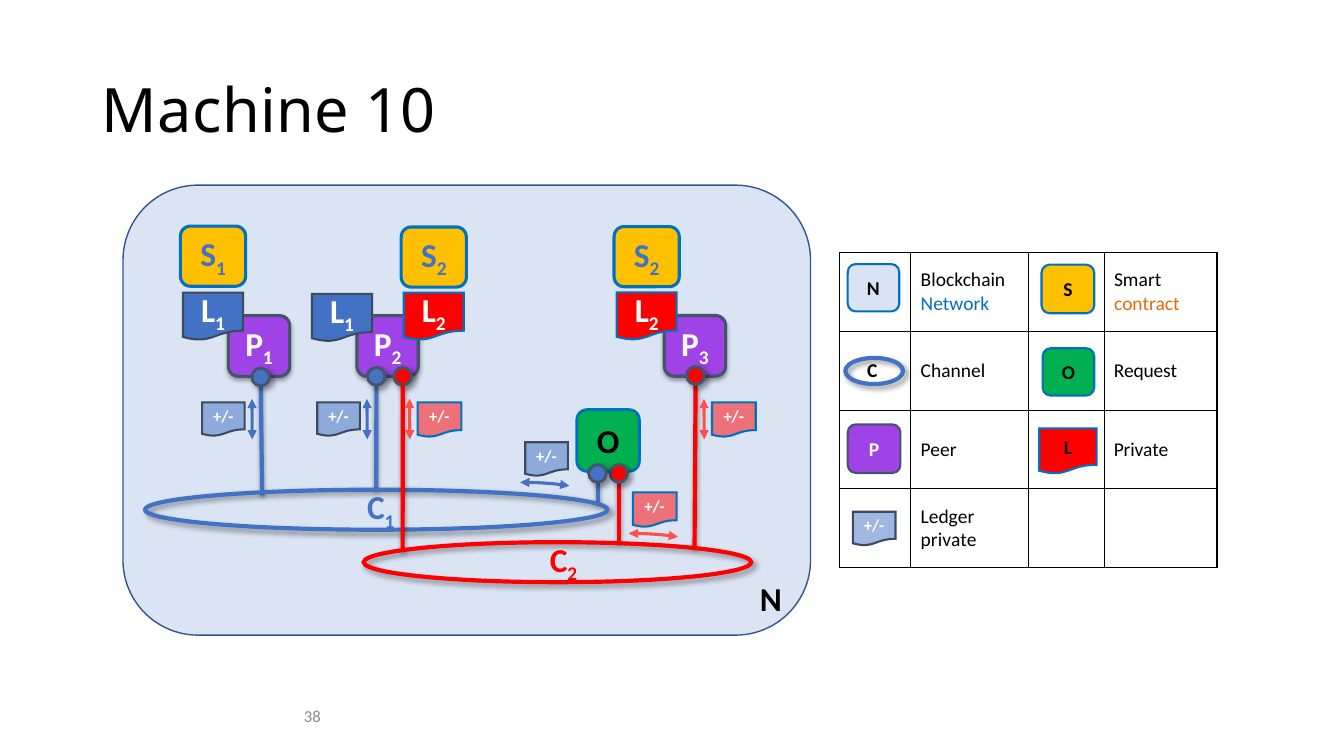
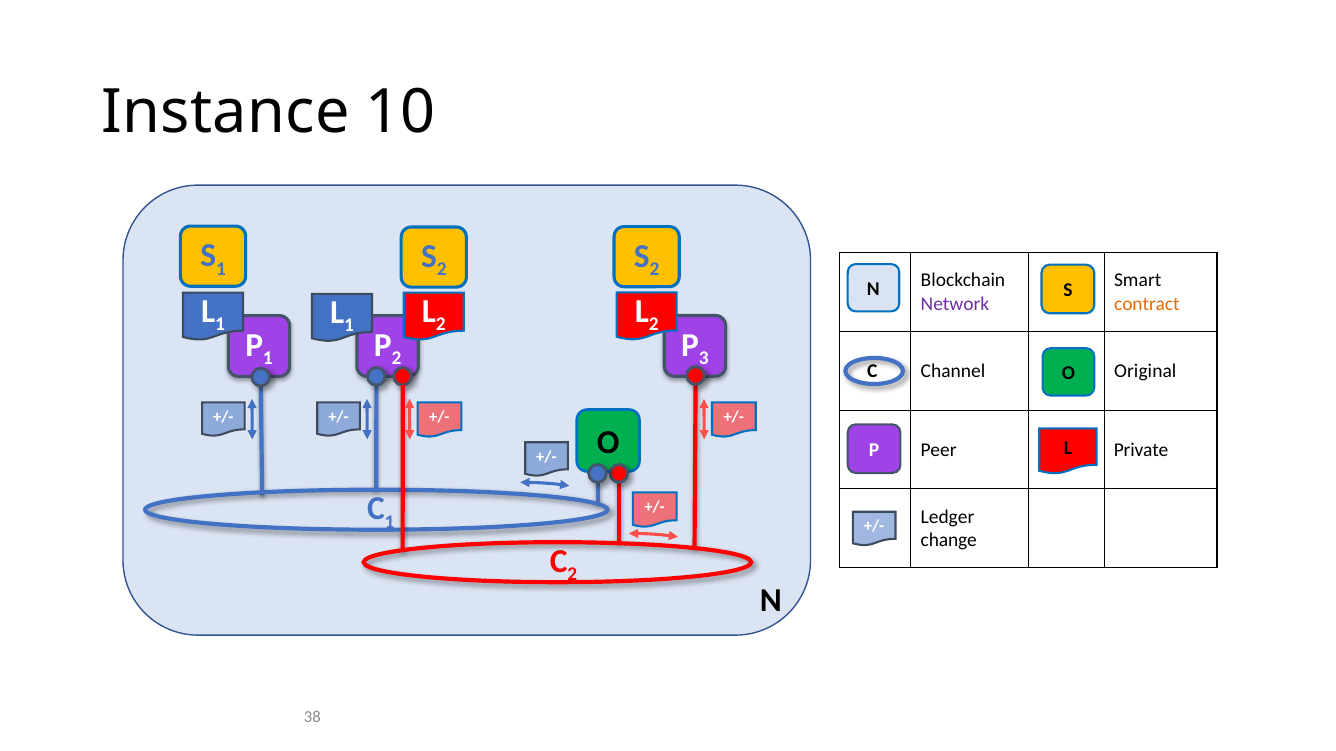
Machine: Machine -> Instance (226, 112)
Network colour: blue -> purple (955, 304)
Request: Request -> Original (1145, 371)
private: private -> change (949, 541)
